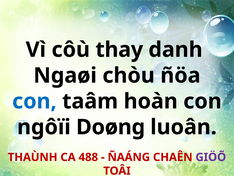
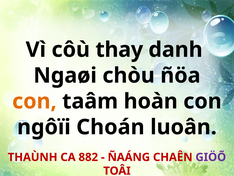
con colour: blue -> orange (34, 101)
Doøng: Doøng -> Choán (110, 127)
488: 488 -> 882 (88, 157)
